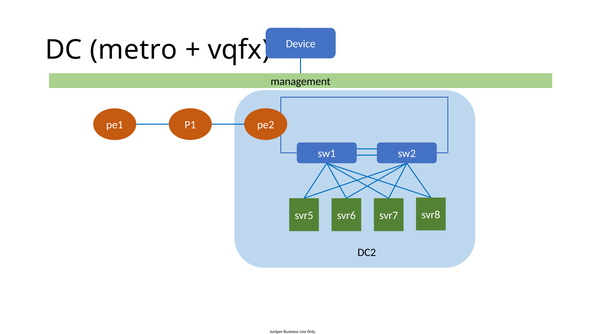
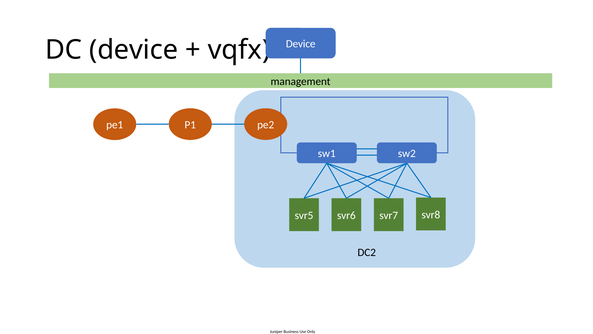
DC metro: metro -> device (134, 50)
